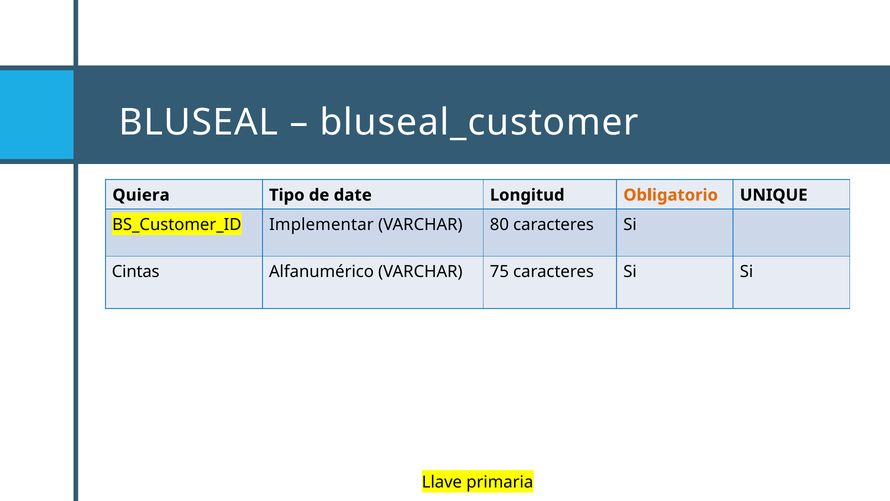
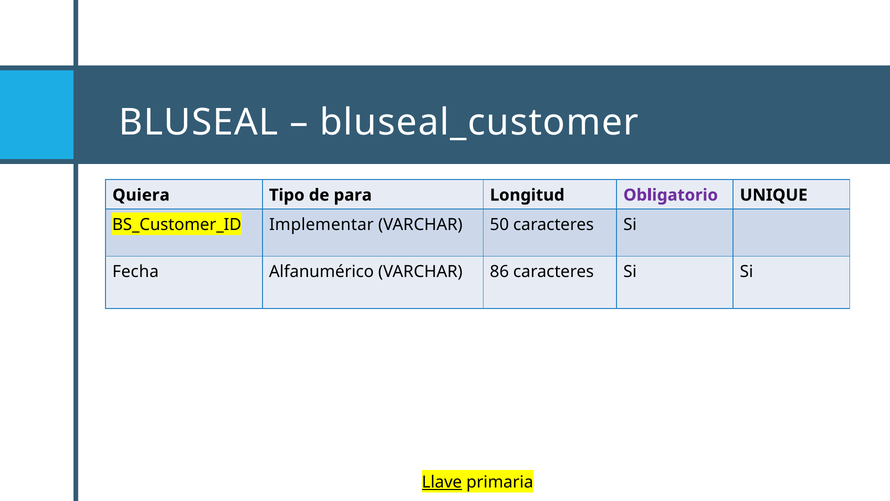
date: date -> para (353, 195)
Obligatorio colour: orange -> purple (671, 195)
80: 80 -> 50 (499, 224)
Cintas: Cintas -> Fecha (136, 272)
75: 75 -> 86 (499, 272)
Llave underline: none -> present (442, 482)
